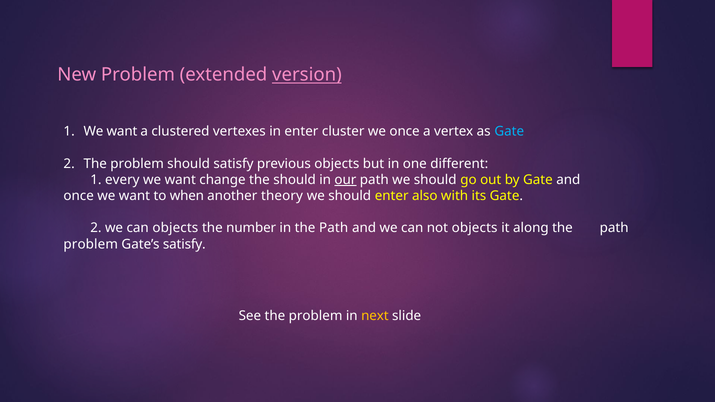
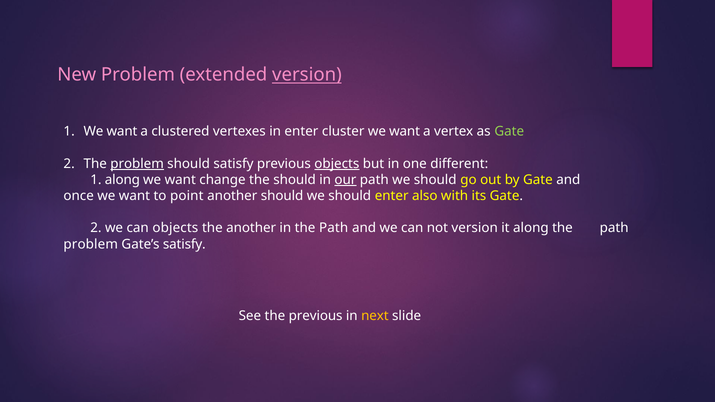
cluster we once: once -> want (405, 132)
Gate colour: light blue -> light green (509, 132)
problem underline: none -> present (137, 164)
objects underline: none -> present (337, 164)
1 every: every -> along (122, 180)
when: when -> point (187, 196)
another theory: theory -> should (282, 196)
the number: number -> another (251, 228)
not objects: objects -> version (475, 228)
See the problem: problem -> previous (316, 316)
